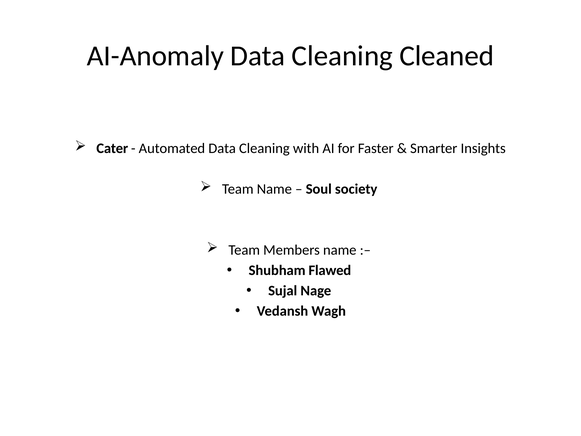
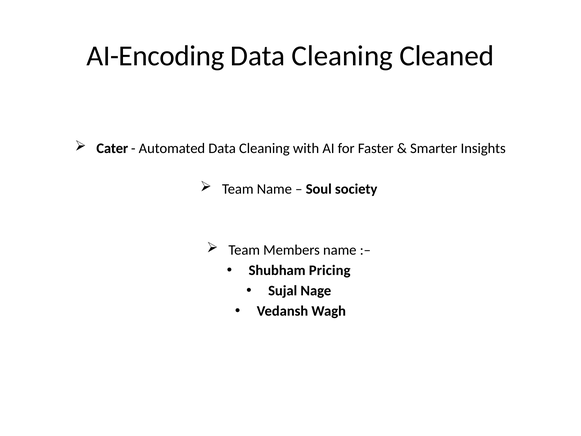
AI-Anomaly: AI-Anomaly -> AI-Encoding (155, 56)
Flawed: Flawed -> Pricing (330, 270)
